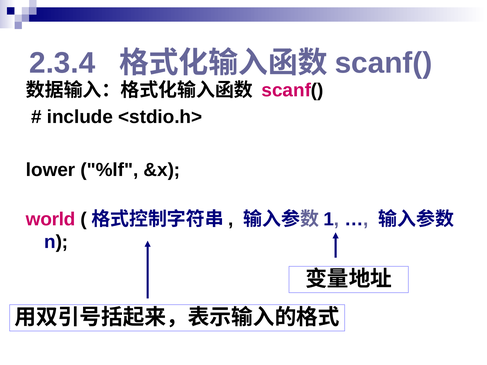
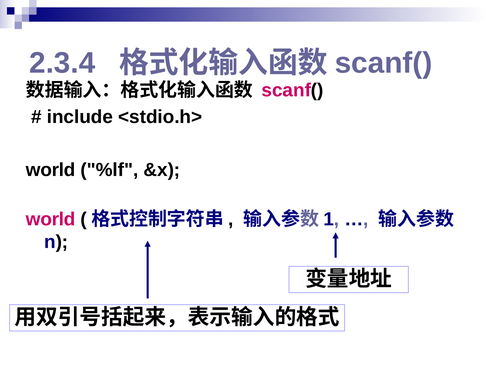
lower: lower -> world (51, 170)
